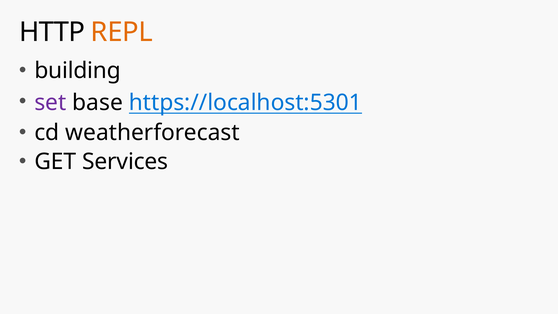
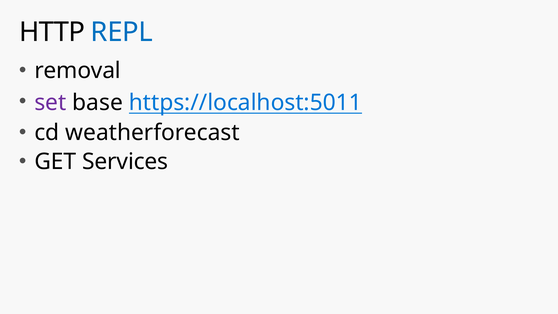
REPL colour: orange -> blue (122, 32)
building: building -> removal (78, 71)
https://localhost:5301: https://localhost:5301 -> https://localhost:5011 (245, 103)
